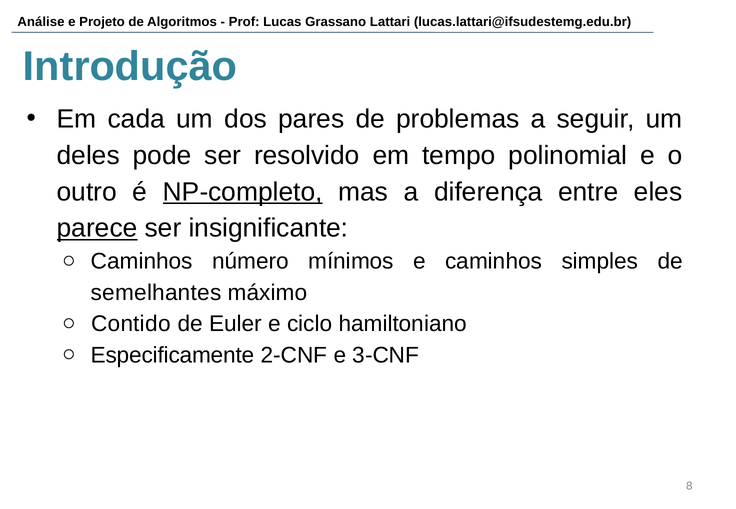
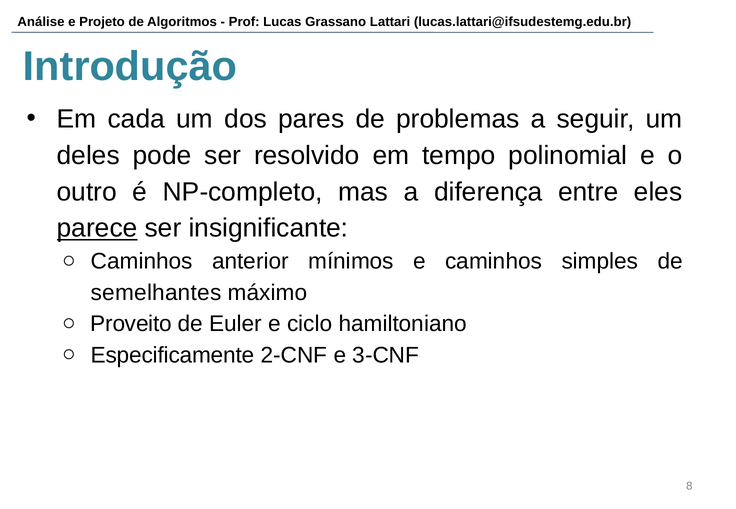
NP-completo underline: present -> none (243, 192)
número: número -> anterior (250, 262)
Contido: Contido -> Proveito (131, 324)
